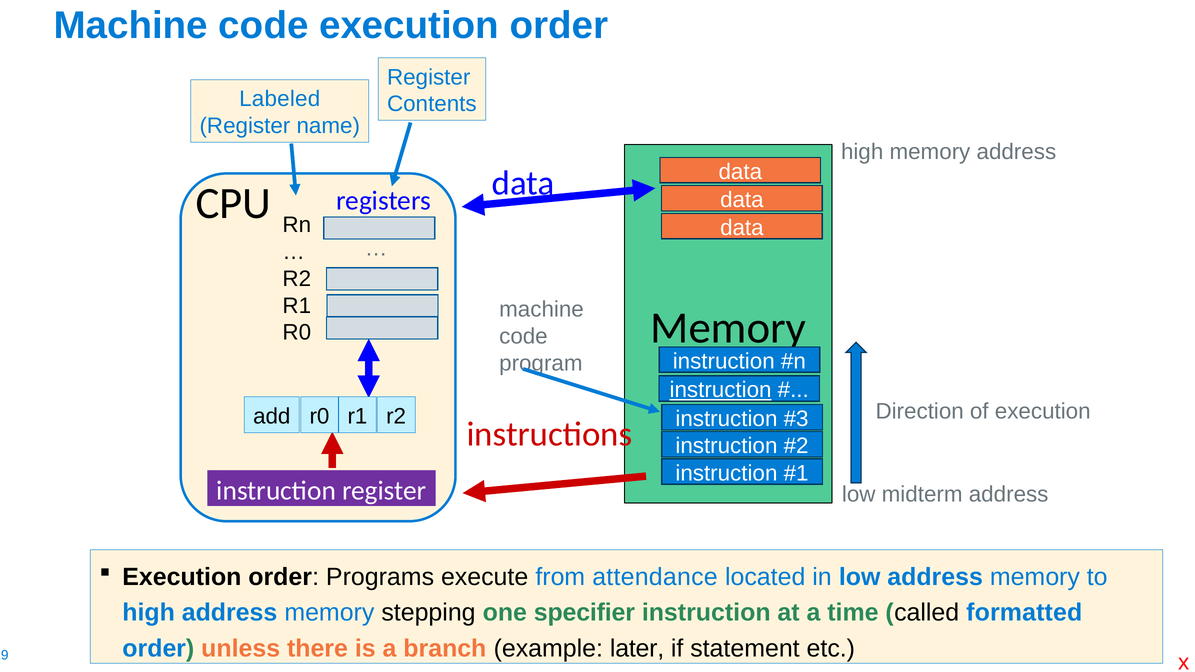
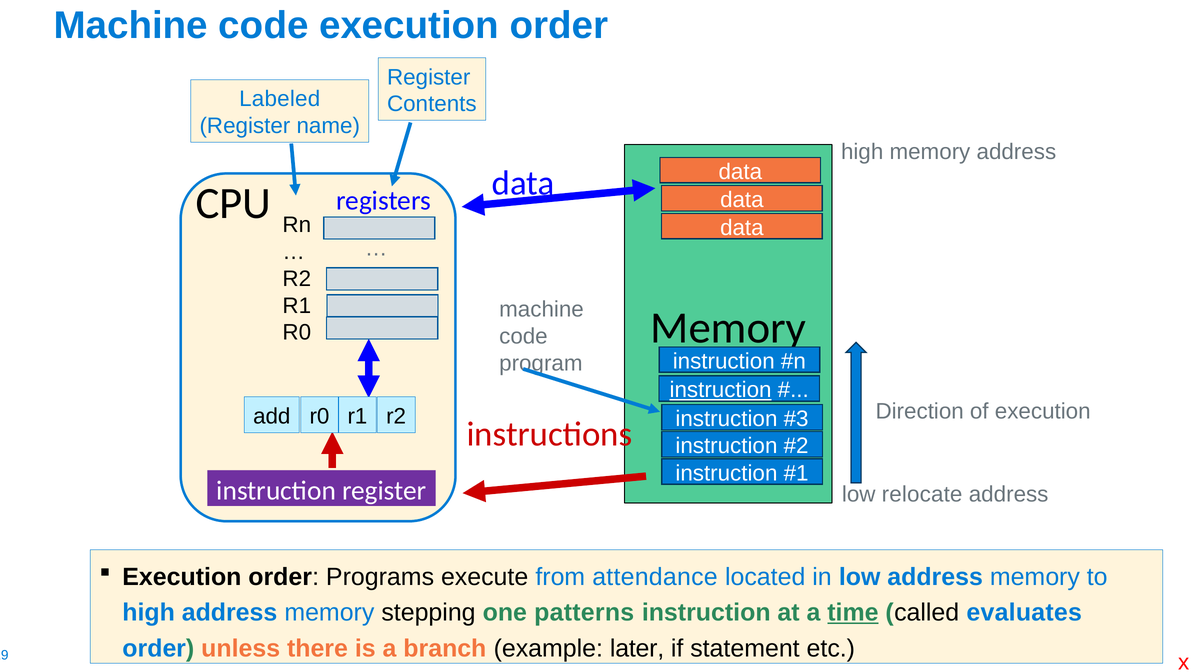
midterm: midterm -> relocate (922, 495)
specifier: specifier -> patterns (584, 613)
time underline: none -> present (853, 613)
formatted: formatted -> evaluates (1024, 613)
